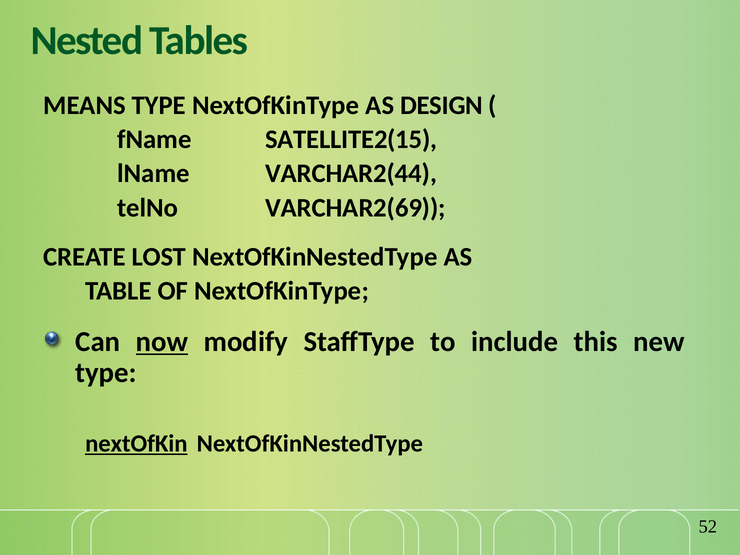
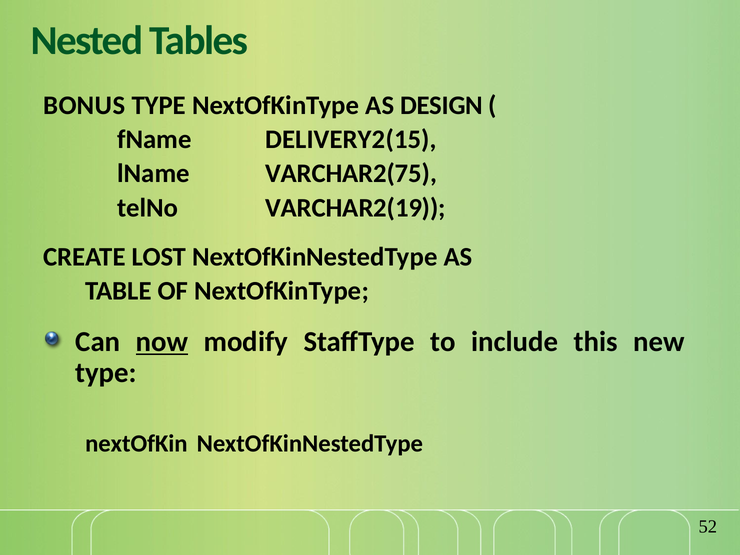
MEANS: MEANS -> BONUS (84, 105)
SATELLITE2(15: SATELLITE2(15 -> DELIVERY2(15 (351, 140)
VARCHAR2(44: VARCHAR2(44 -> VARCHAR2(75 (351, 174)
VARCHAR2(69: VARCHAR2(69 -> VARCHAR2(19 (355, 208)
nextOfKin underline: present -> none (136, 444)
